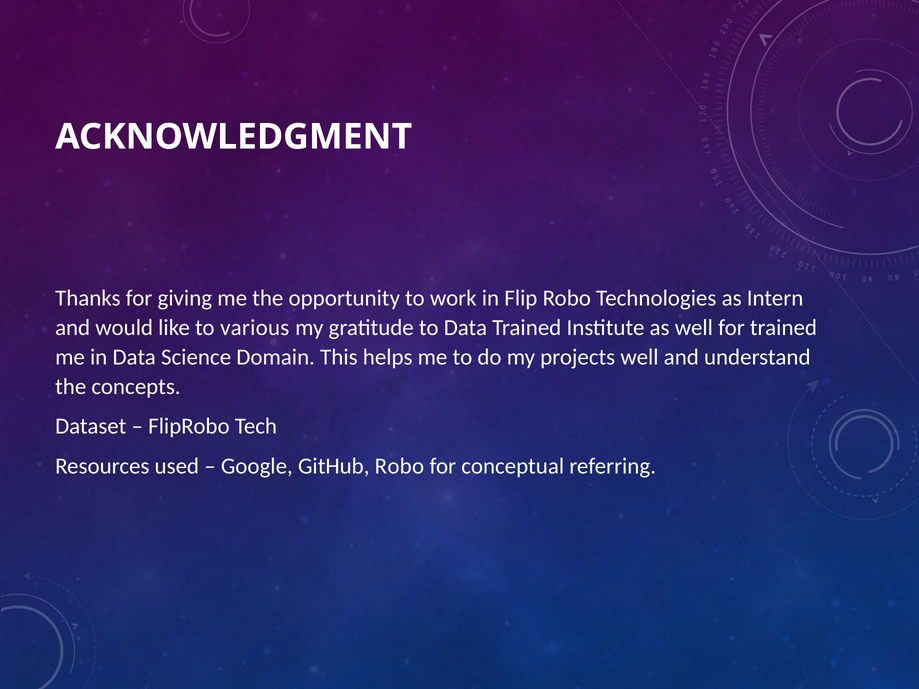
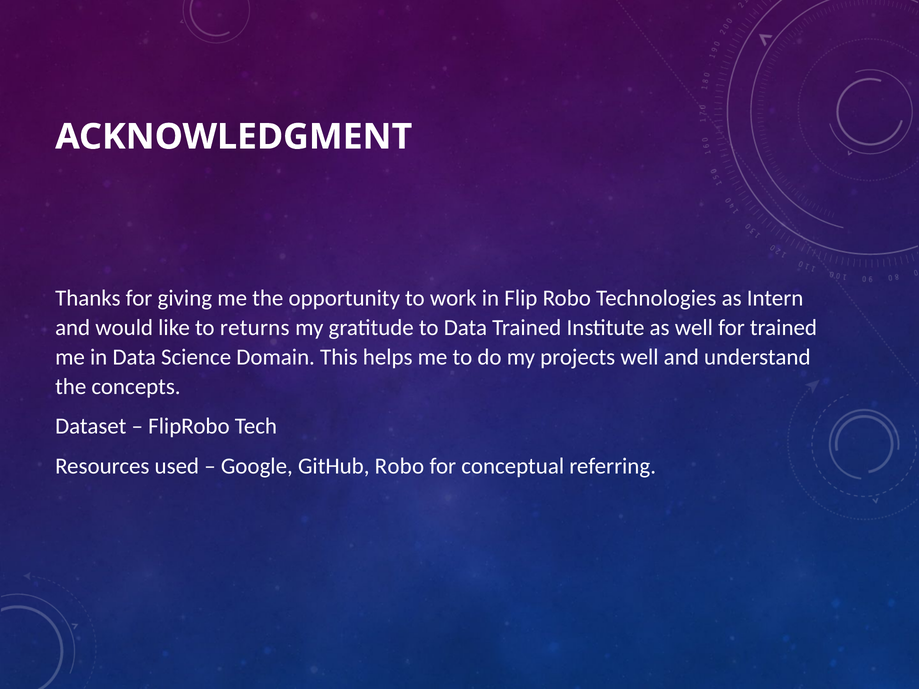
various: various -> returns (255, 328)
